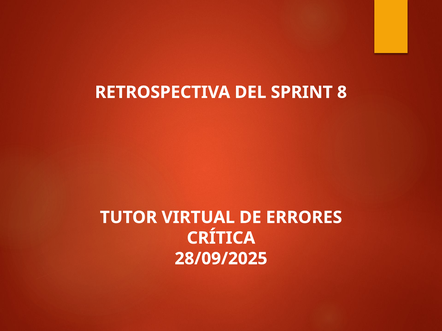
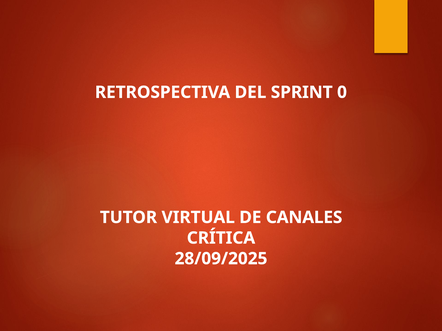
8: 8 -> 0 (342, 92)
ERRORES: ERRORES -> CANALES (304, 218)
